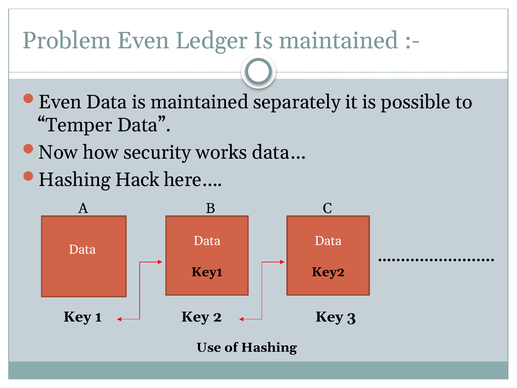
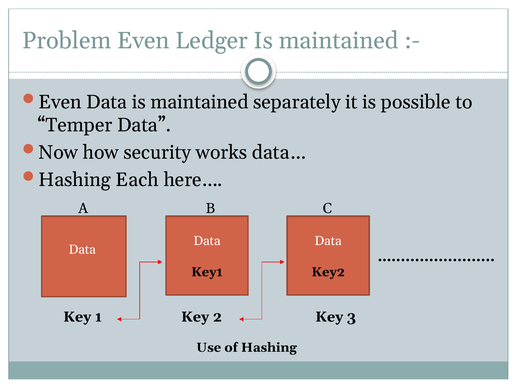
Hack: Hack -> Each (137, 179)
